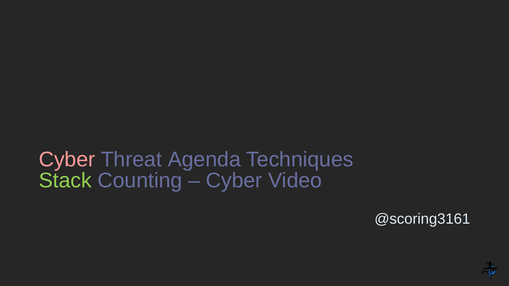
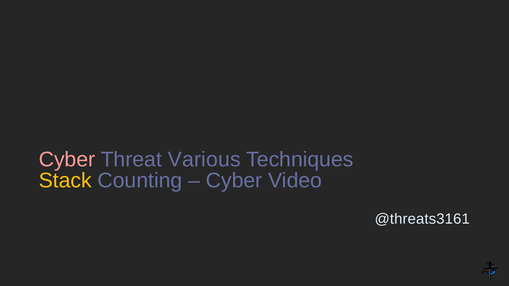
Agenda: Agenda -> Various (204, 160)
Stack colour: light green -> yellow (65, 181)
@scoring3161: @scoring3161 -> @threats3161 (422, 219)
